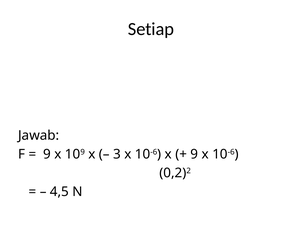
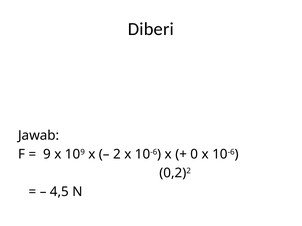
Setiap: Setiap -> Diberi (151, 29)
3: 3 -> 2 (117, 154)
9: 9 -> 0 (194, 154)
